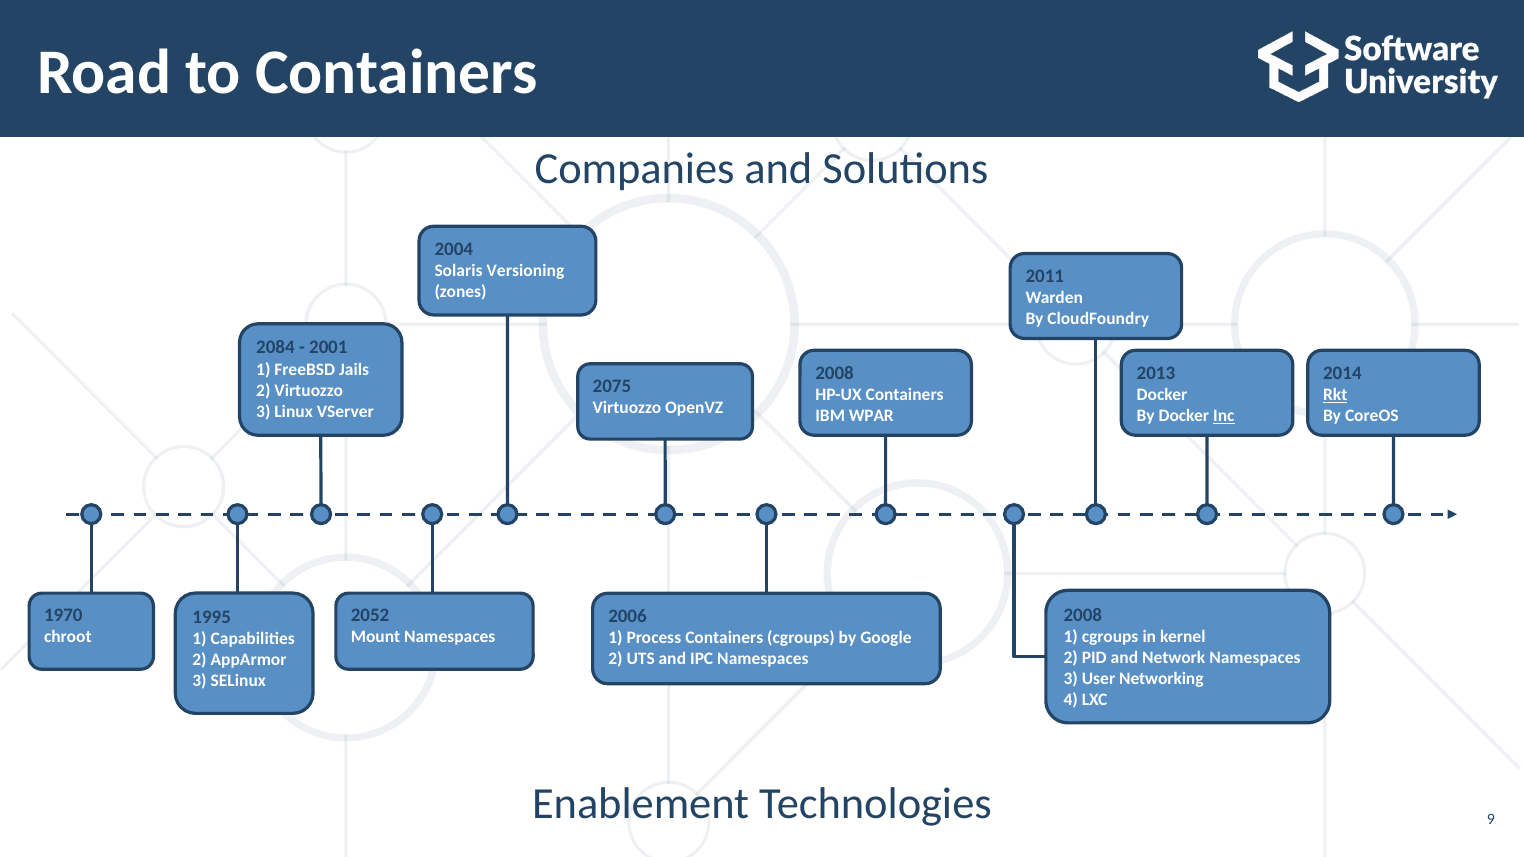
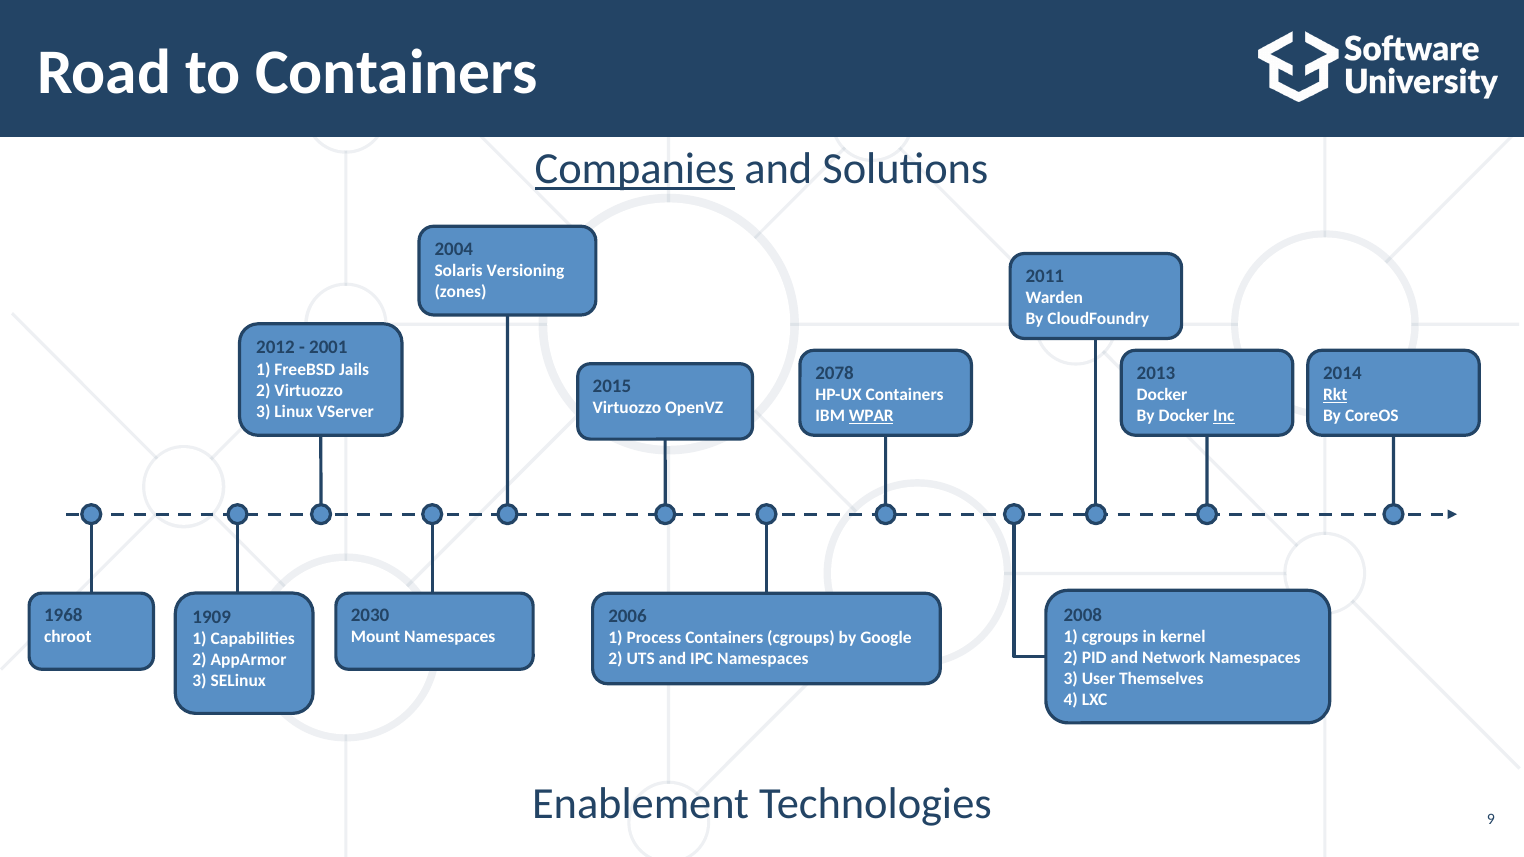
Companies underline: none -> present (635, 169)
2084: 2084 -> 2012 (275, 348)
2008: 2008 -> 2078 (835, 373)
2075: 2075 -> 2015 (612, 386)
WPAR underline: none -> present (871, 416)
1970: 1970 -> 1968 (63, 615)
2052: 2052 -> 2030 (370, 615)
1995: 1995 -> 1909 (212, 617)
Networking: Networking -> Themselves (1161, 679)
